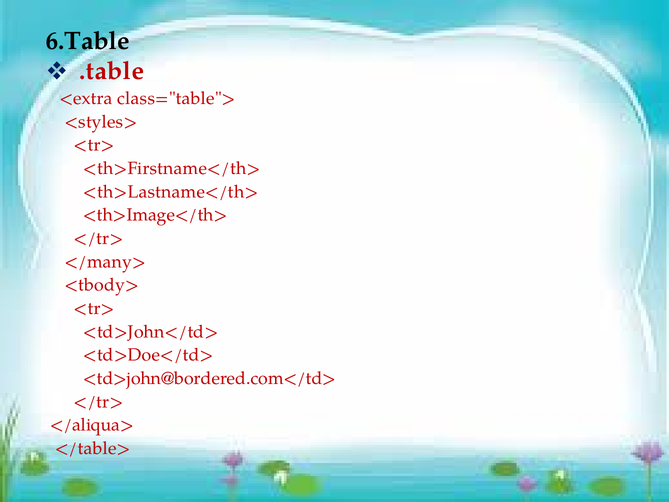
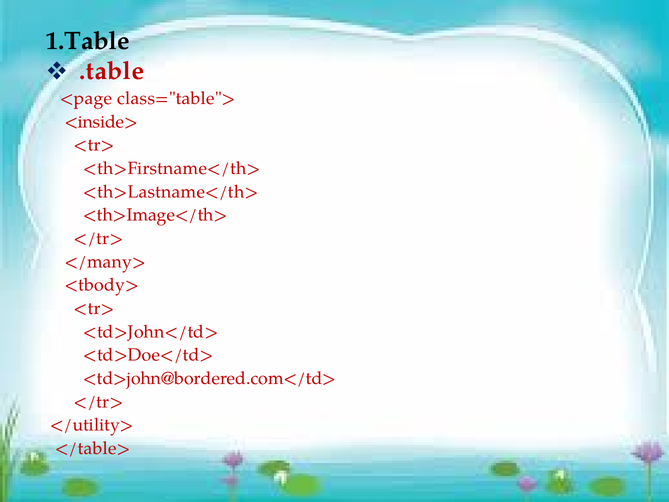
6.Table: 6.Table -> 1.Table (88, 41)
<extra: <extra -> <page (86, 98)
<styles>: <styles> -> <inside> (101, 122)
</aliqua>: </aliqua> -> </utility> (92, 425)
